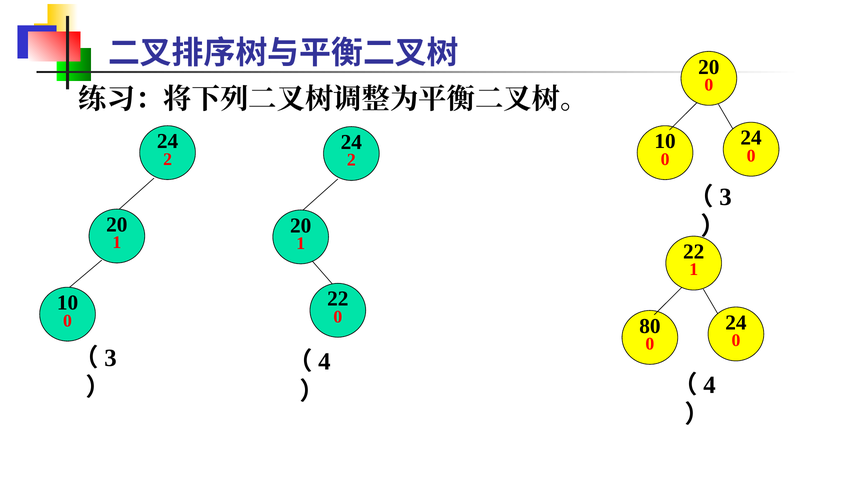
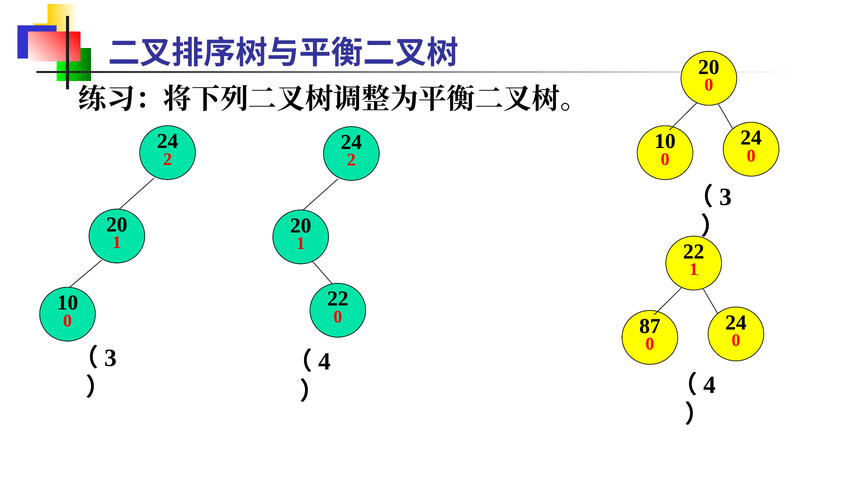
80: 80 -> 87 (650, 326)
